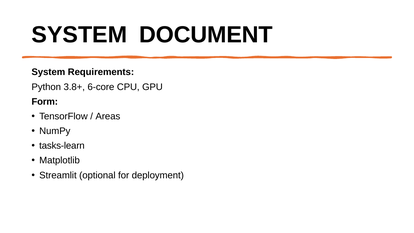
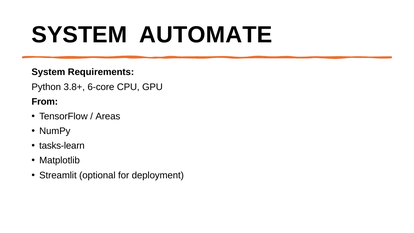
DOCUMENT: DOCUMENT -> AUTOMATE (206, 35)
Form: Form -> From (45, 102)
